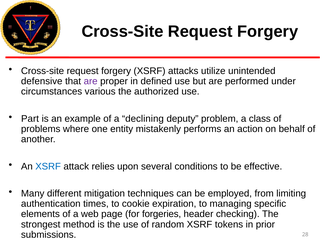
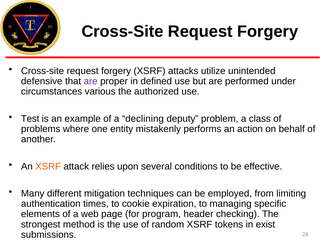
Part: Part -> Test (30, 119)
XSRF colour: blue -> orange (48, 166)
forgeries: forgeries -> program (162, 214)
prior: prior -> exist (265, 224)
